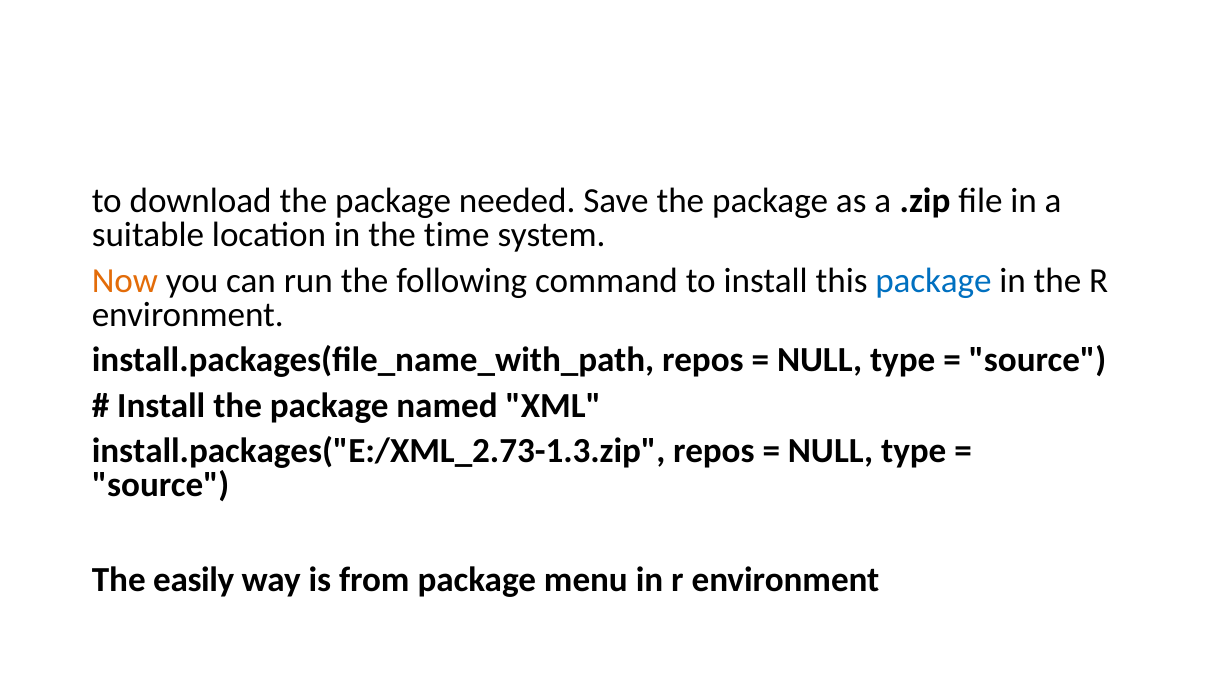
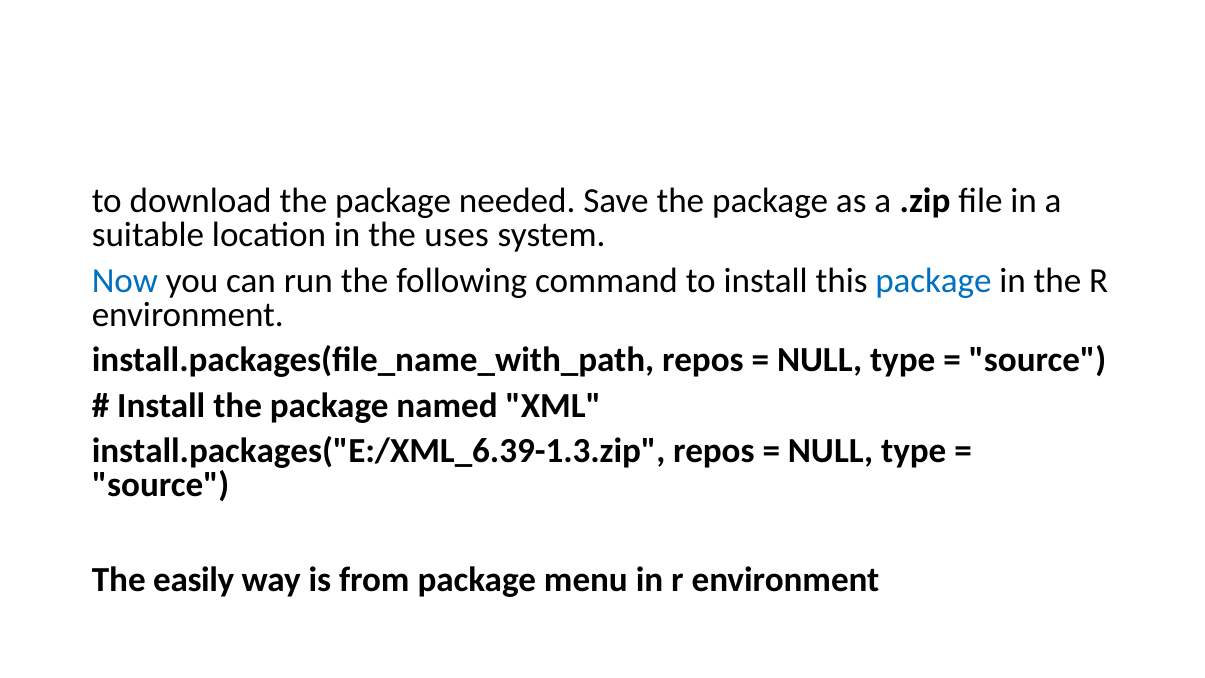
time: time -> uses (457, 235)
Now colour: orange -> blue (125, 280)
install.packages("E:/XML_2.73-1.3.zip: install.packages("E:/XML_2.73-1.3.zip -> install.packages("E:/XML_6.39-1.3.zip (379, 451)
